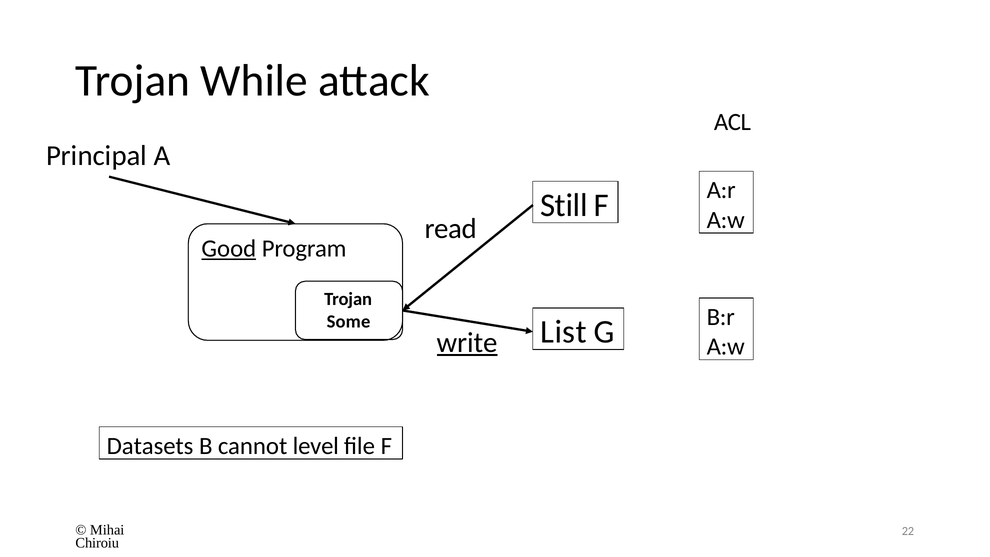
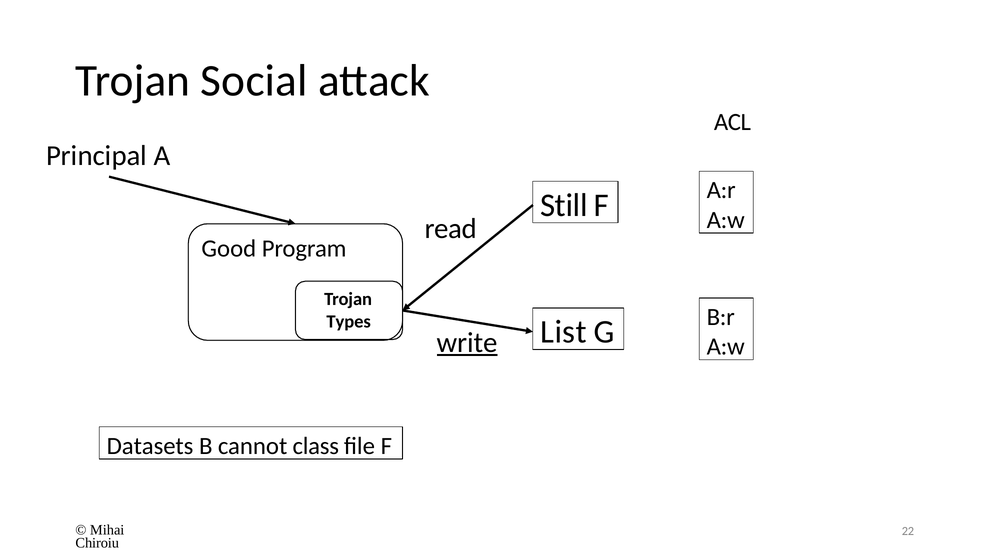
While: While -> Social (254, 81)
Good underline: present -> none (229, 248)
Some: Some -> Types (349, 322)
level: level -> class (316, 446)
